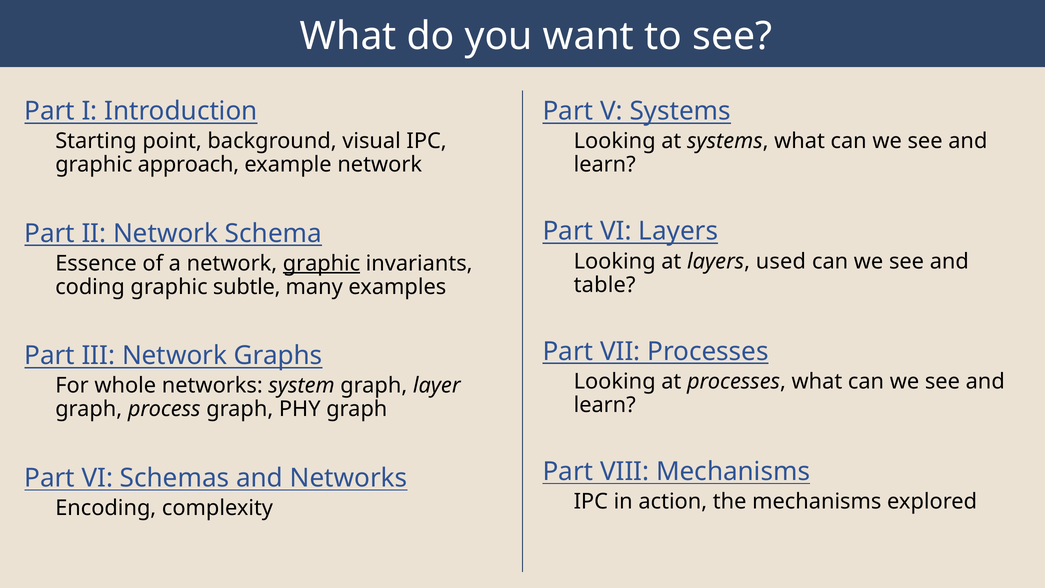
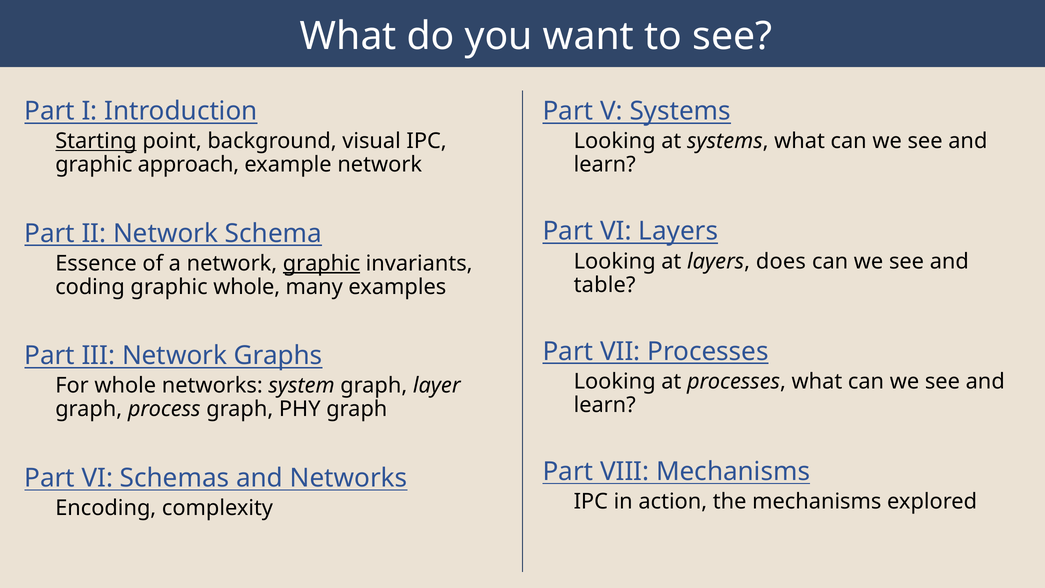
Starting underline: none -> present (96, 141)
used: used -> does (781, 261)
graphic subtle: subtle -> whole (247, 287)
